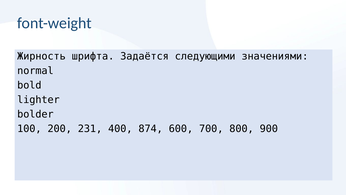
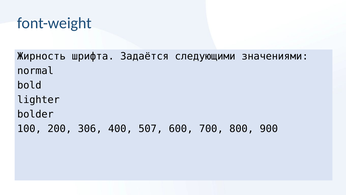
231: 231 -> 306 (90, 129)
874: 874 -> 507 (151, 129)
